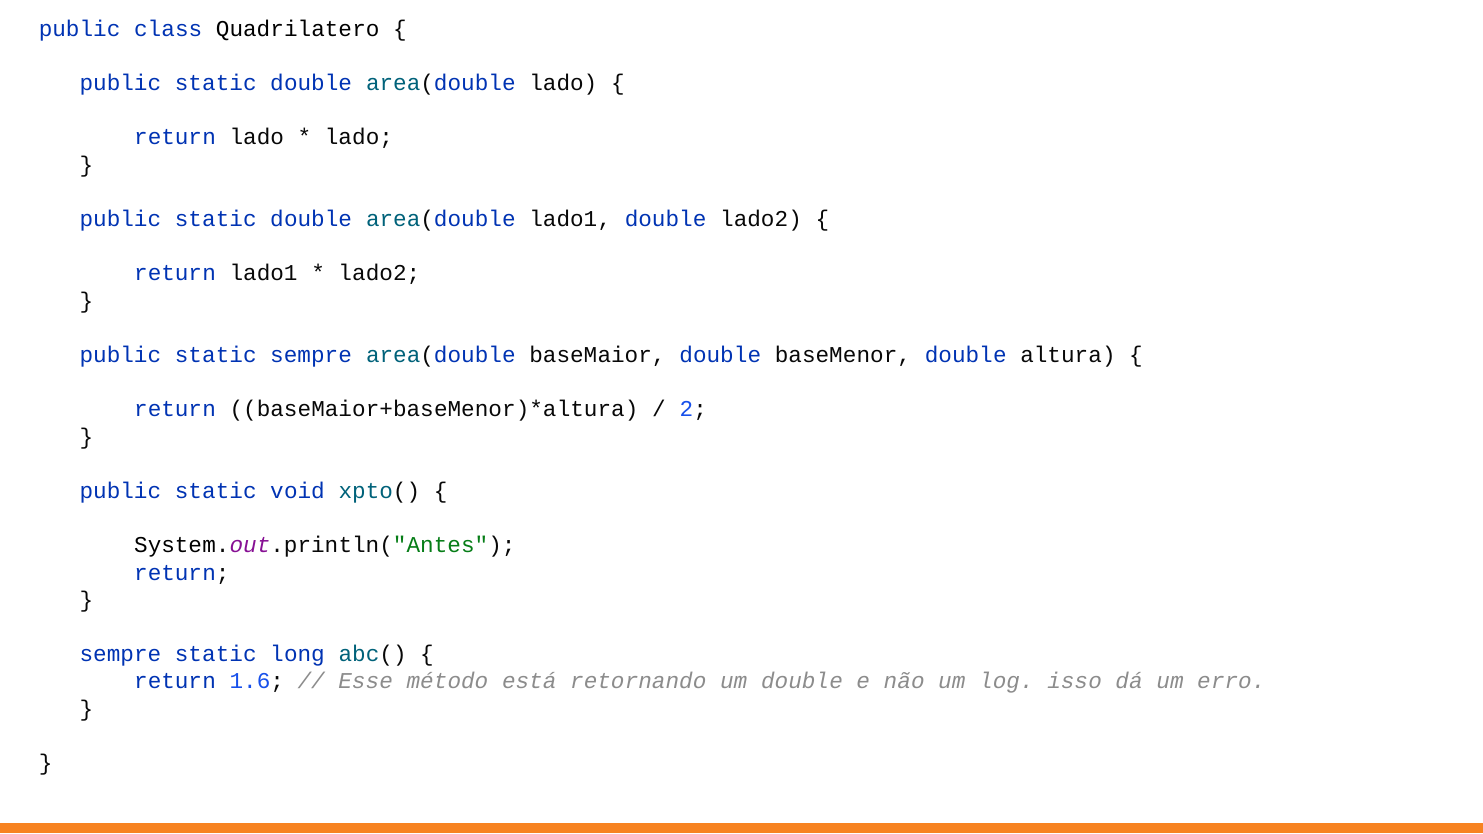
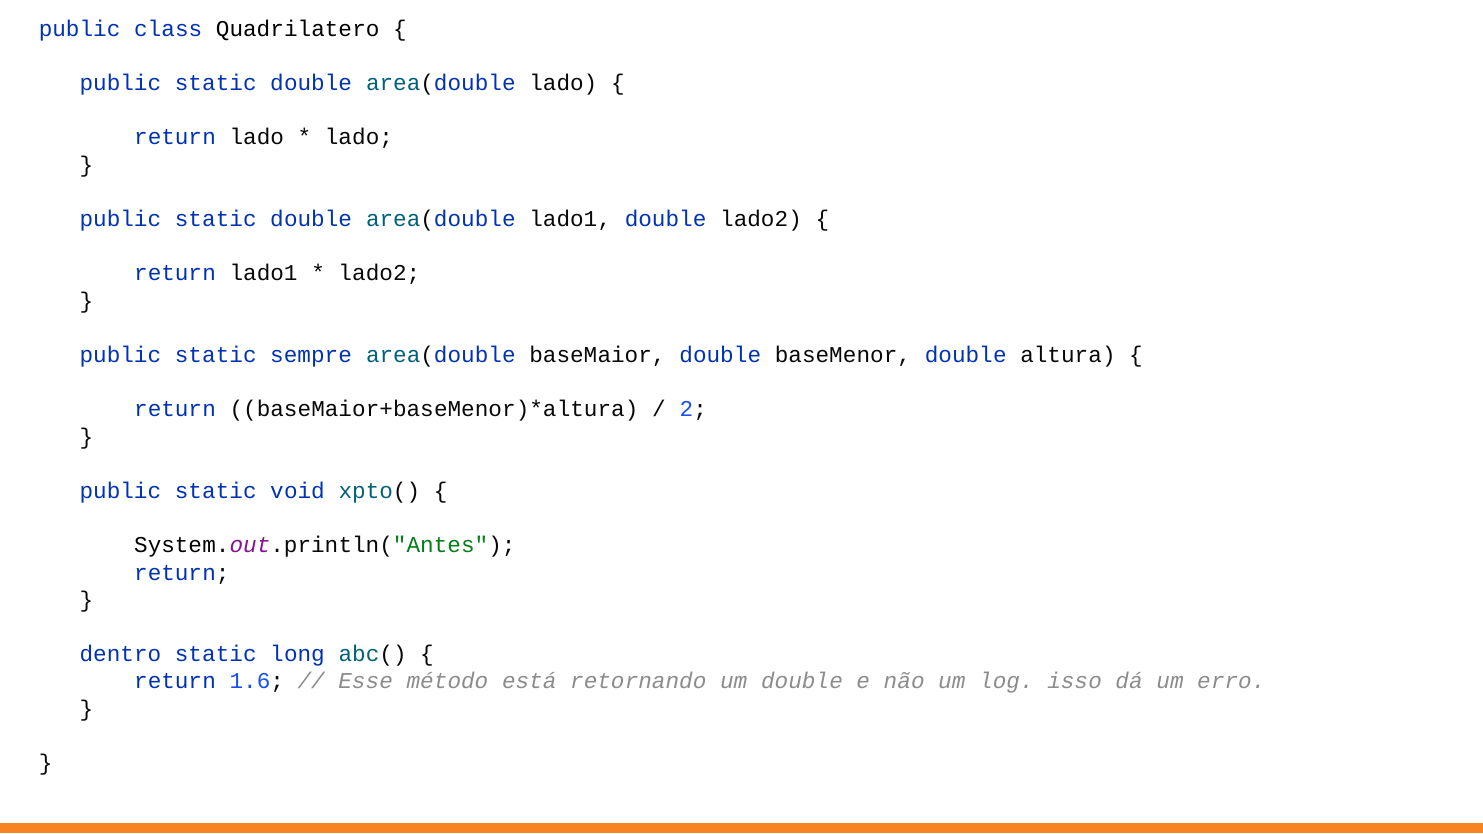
sempre: sempre -> dentro (120, 654)
